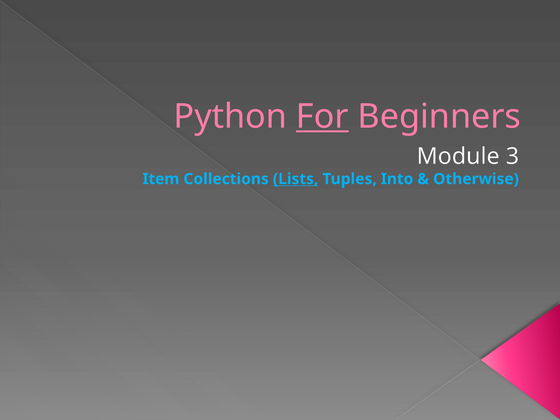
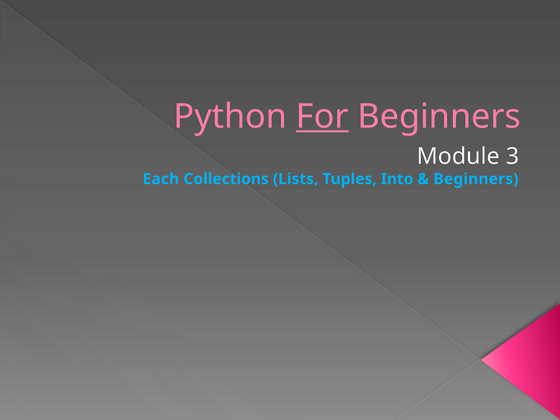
Item: Item -> Each (161, 179)
Lists underline: present -> none (296, 179)
Otherwise: Otherwise -> Beginners (476, 179)
